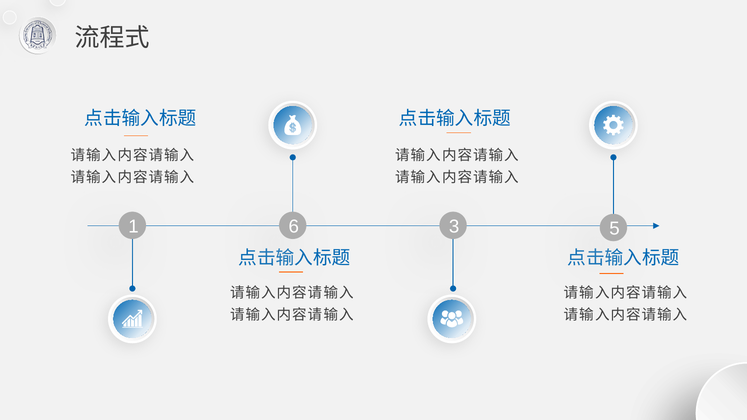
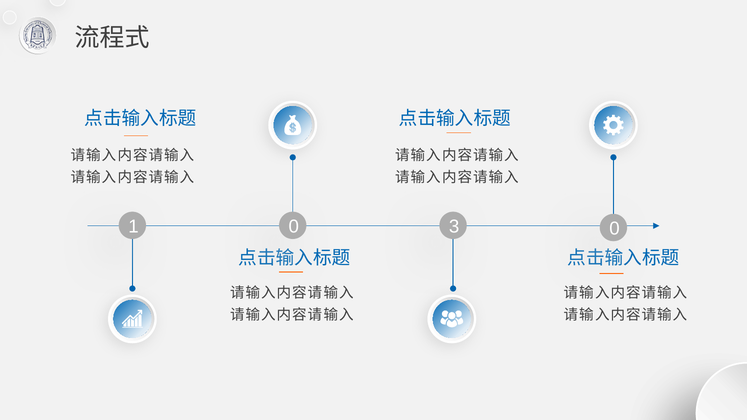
1 6: 6 -> 0 (294, 227)
3 5: 5 -> 0 (614, 229)
